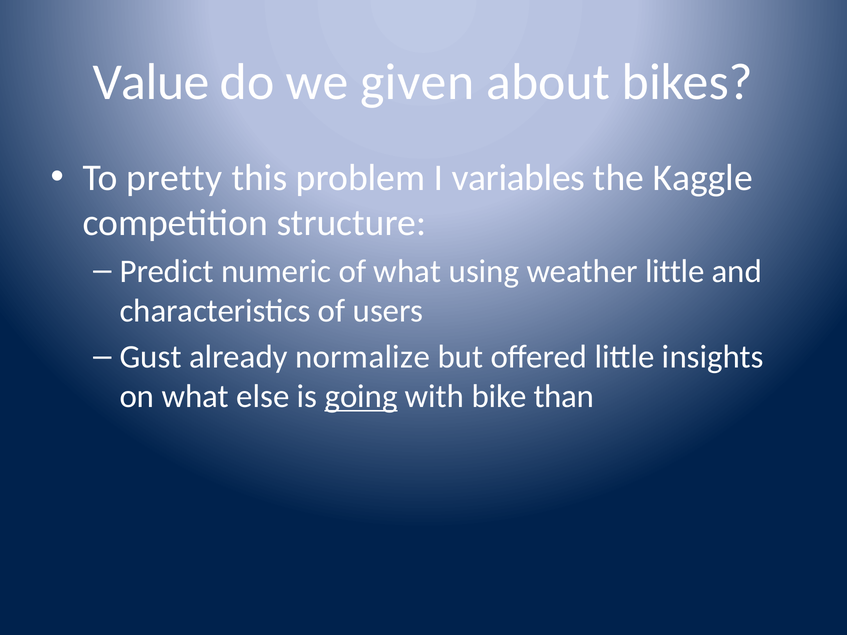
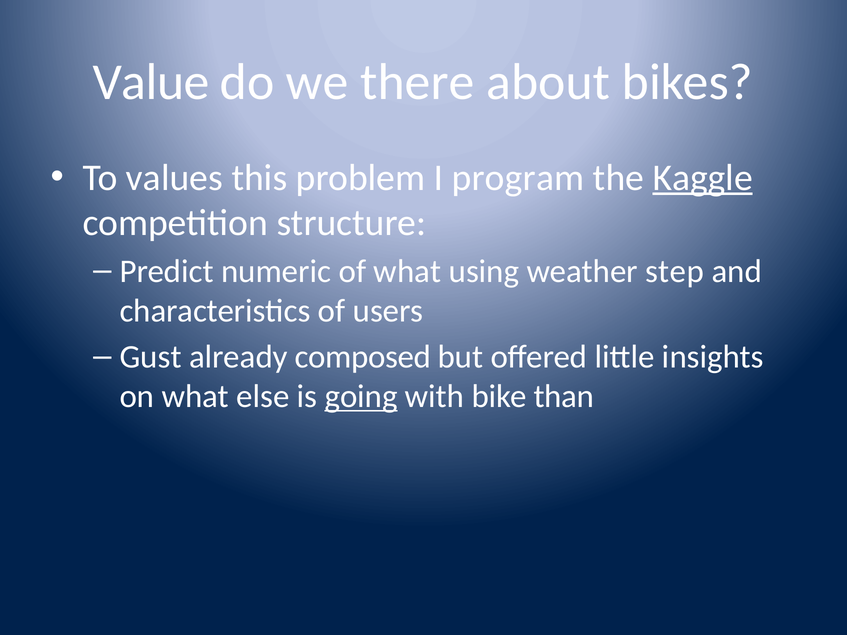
given: given -> there (417, 82)
pretty: pretty -> values (174, 178)
variables: variables -> program (518, 178)
Kaggle underline: none -> present (703, 178)
weather little: little -> step (675, 272)
normalize: normalize -> composed (363, 357)
